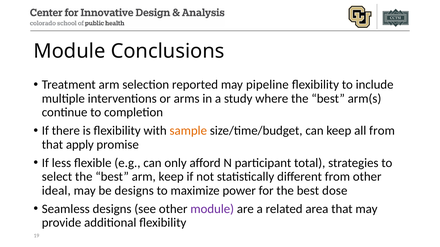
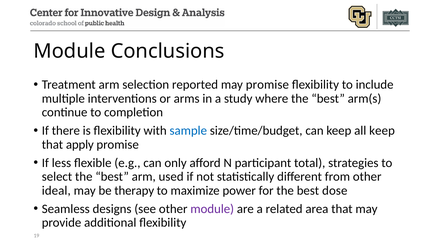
may pipeline: pipeline -> promise (267, 85)
sample colour: orange -> blue (188, 131)
all from: from -> keep (382, 131)
arm keep: keep -> used (171, 177)
be designs: designs -> therapy (134, 191)
